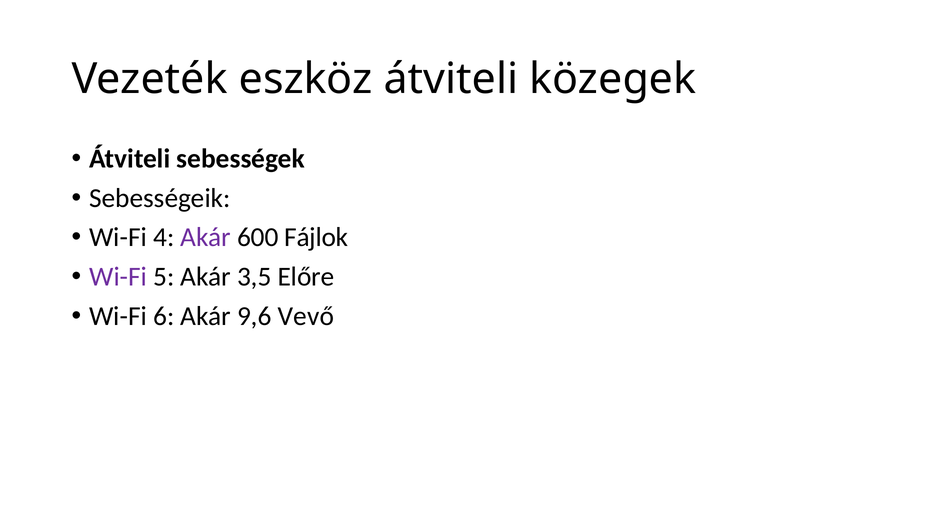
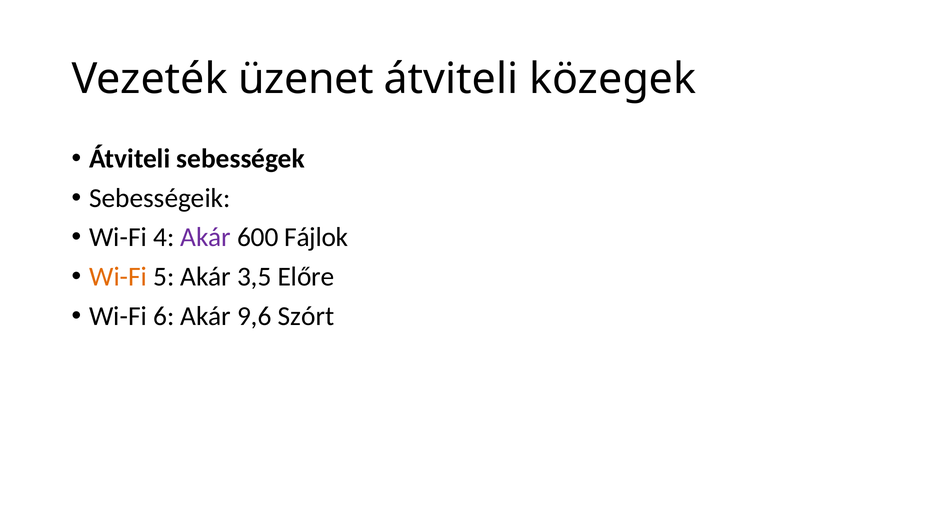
eszköz: eszköz -> üzenet (306, 79)
Wi-Fi colour: purple -> orange (118, 277)
Vevő: Vevő -> Szórt (306, 316)
